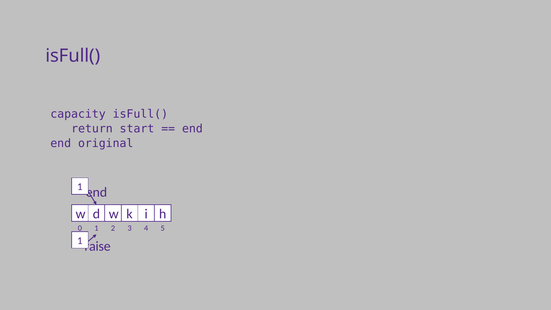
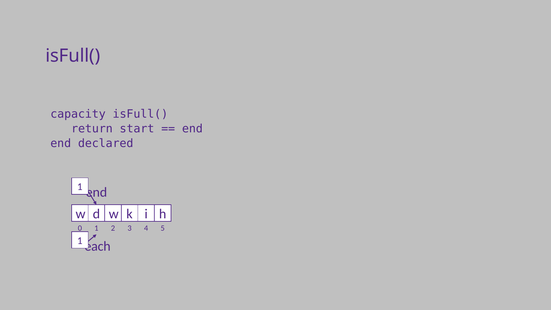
original: original -> declared (106, 143)
raise: raise -> each (98, 246)
